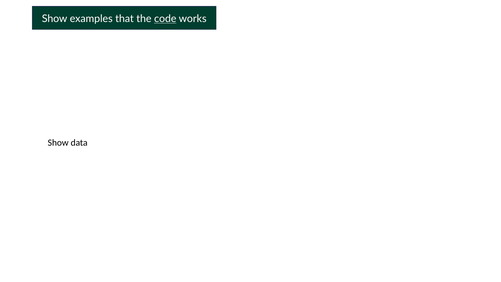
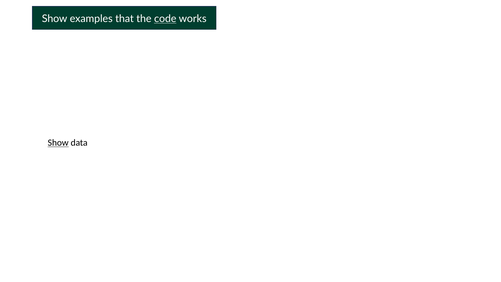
Show underline: none -> present (58, 143)
